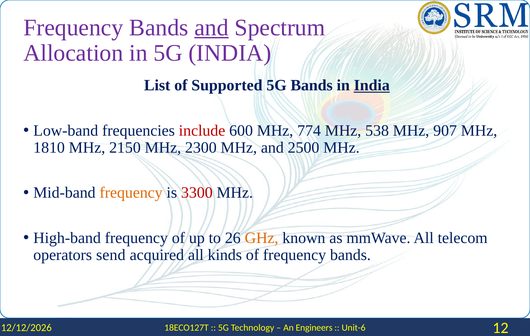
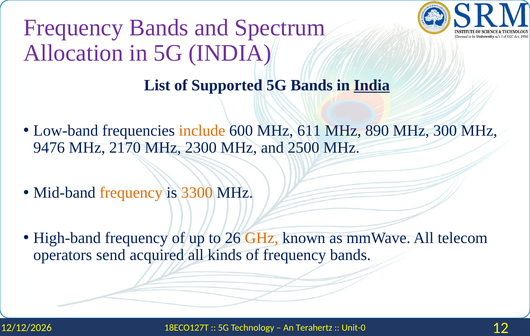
and underline: present -> none (211, 28)
include colour: red -> orange (202, 130)
774: 774 -> 611 (309, 130)
538: 538 -> 890 (377, 130)
907: 907 -> 300 (445, 130)
1810: 1810 -> 9476 (49, 147)
2150: 2150 -> 2170 (125, 147)
3300 colour: red -> orange (197, 193)
Engineers: Engineers -> Terahertz (314, 328)
Unit-6: Unit-6 -> Unit-0 (354, 328)
